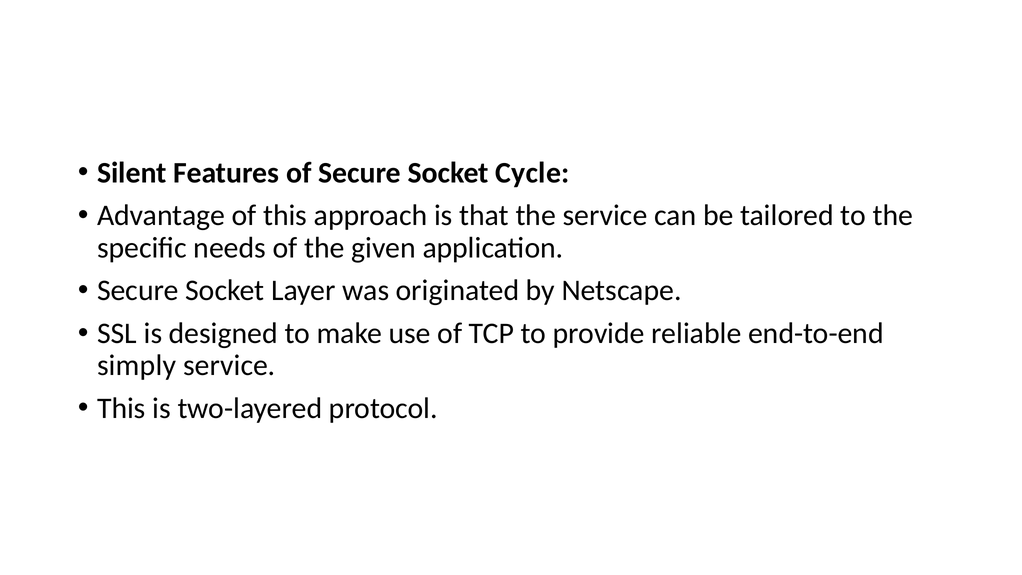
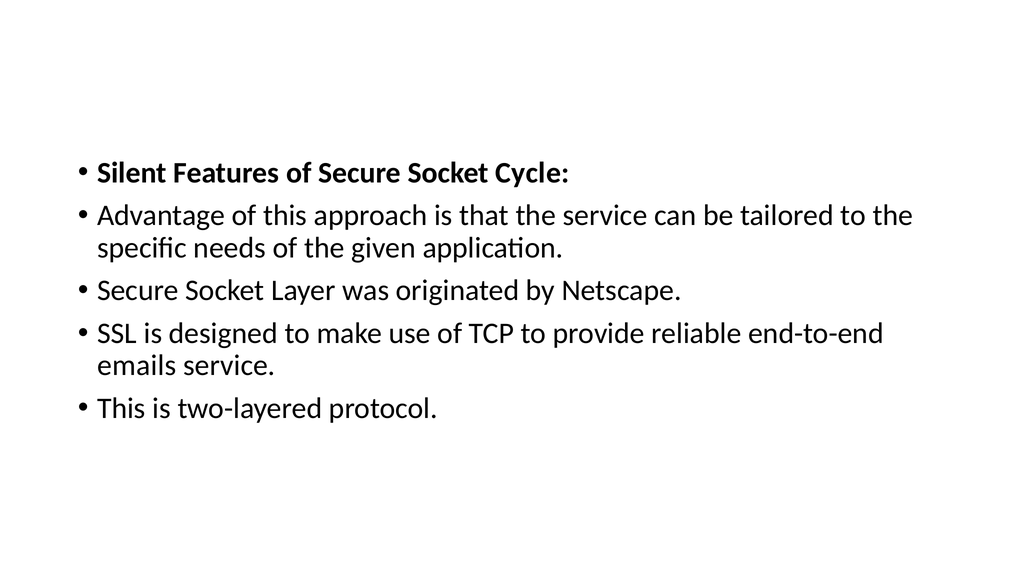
simply: simply -> emails (137, 365)
